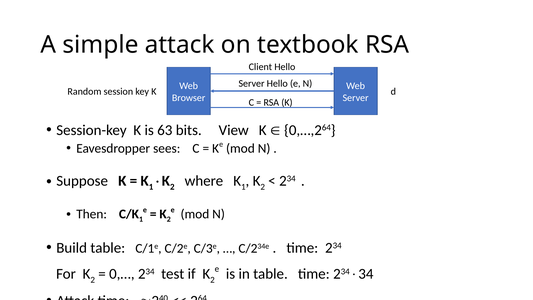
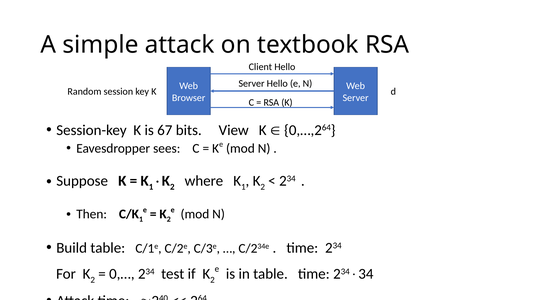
63: 63 -> 67 (165, 130)
